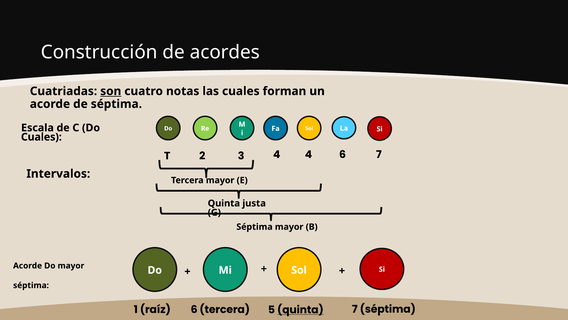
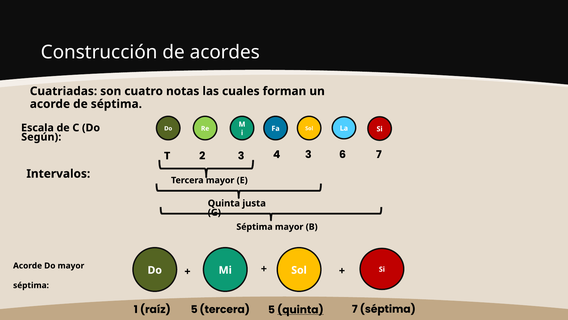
son underline: present -> none (111, 91)
Cuales: Cuales -> Según (41, 137)
4 4: 4 -> 3 (308, 154)
raíz 6: 6 -> 5 (194, 309)
